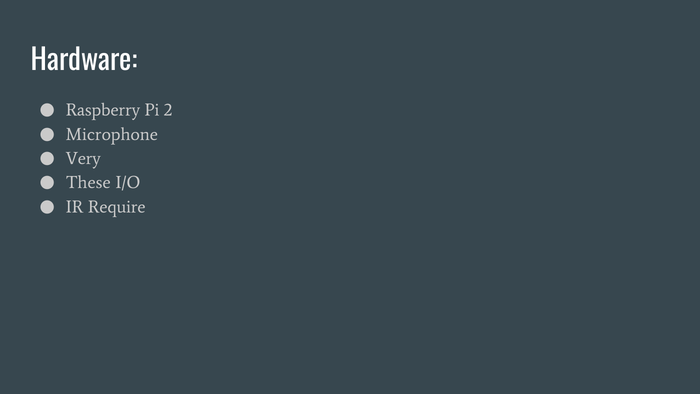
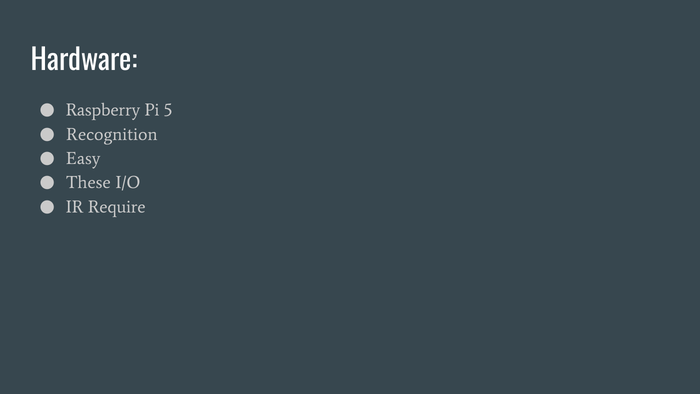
2: 2 -> 5 (168, 110)
Microphone: Microphone -> Recognition (112, 134)
Very: Very -> Easy (83, 158)
